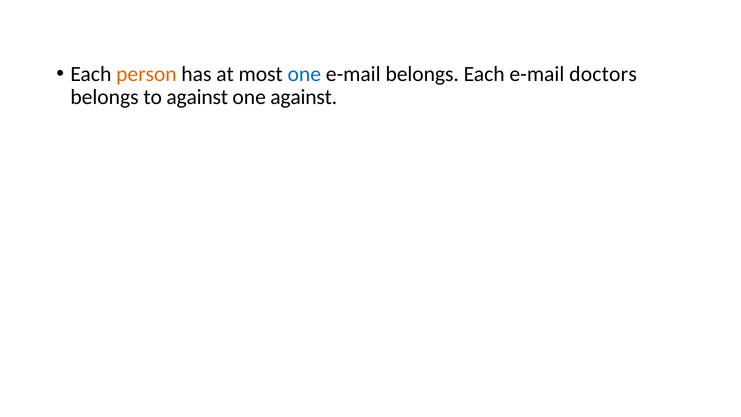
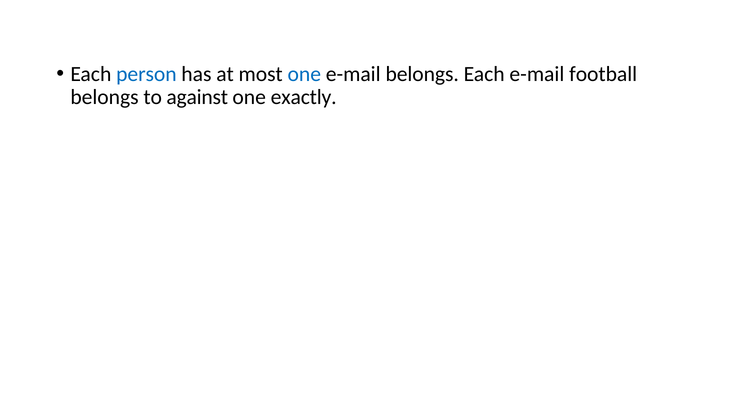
person colour: orange -> blue (146, 74)
doctors: doctors -> football (603, 74)
one against: against -> exactly (304, 97)
